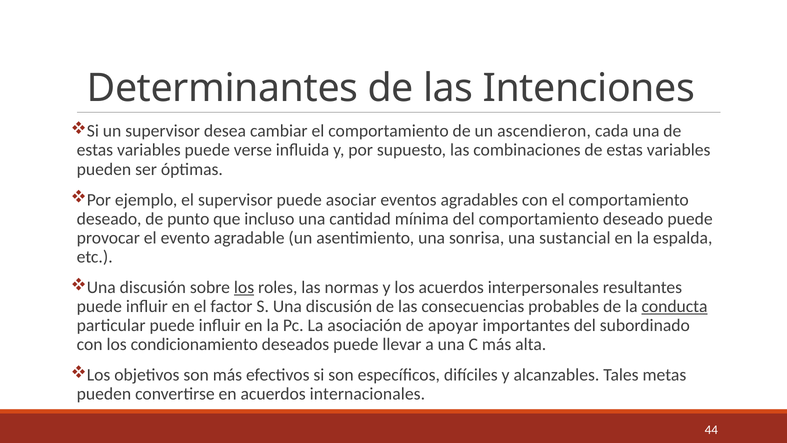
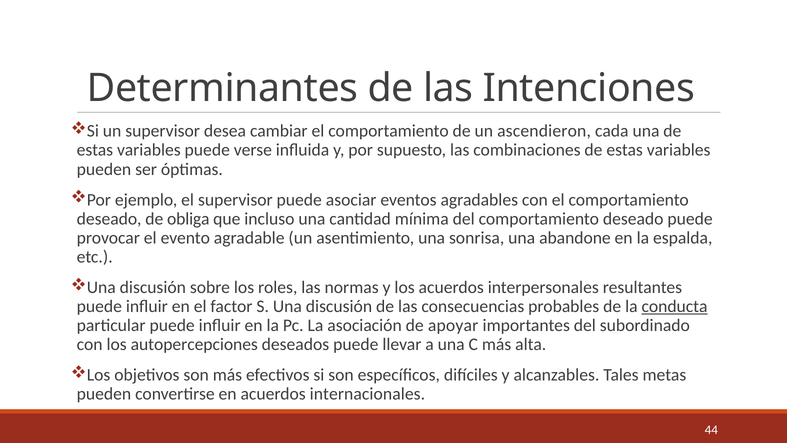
punto: punto -> obliga (188, 219)
sustancial: sustancial -> abandone (575, 238)
los underline: present -> none (244, 287)
condicionamiento: condicionamiento -> autopercepciones (194, 344)
